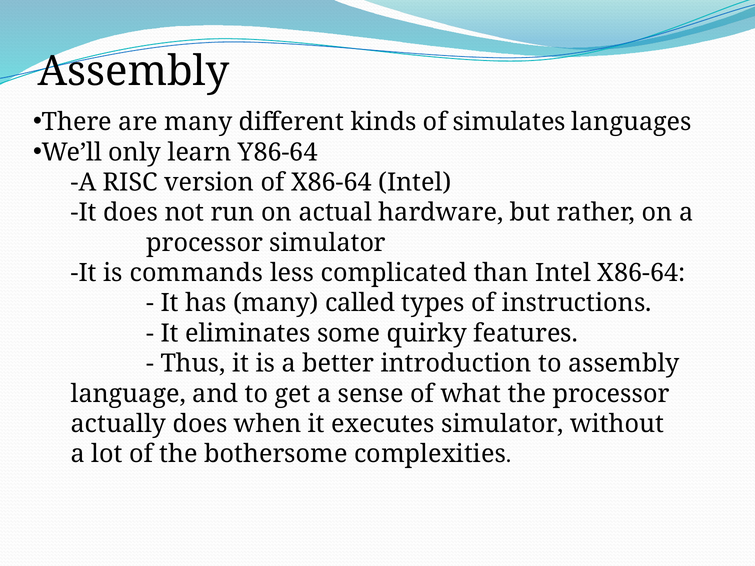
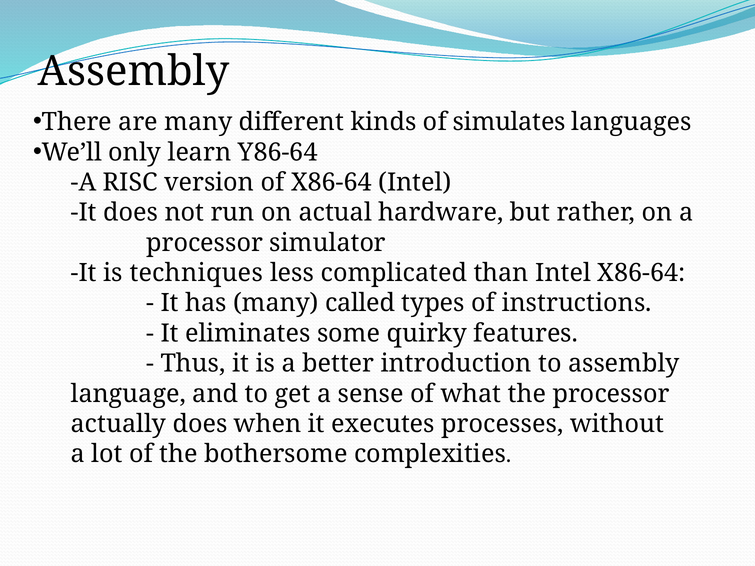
commands: commands -> techniques (196, 273)
executes simulator: simulator -> processes (502, 424)
